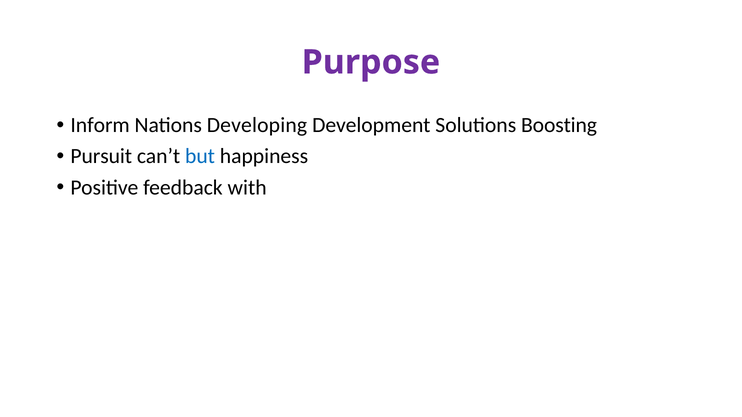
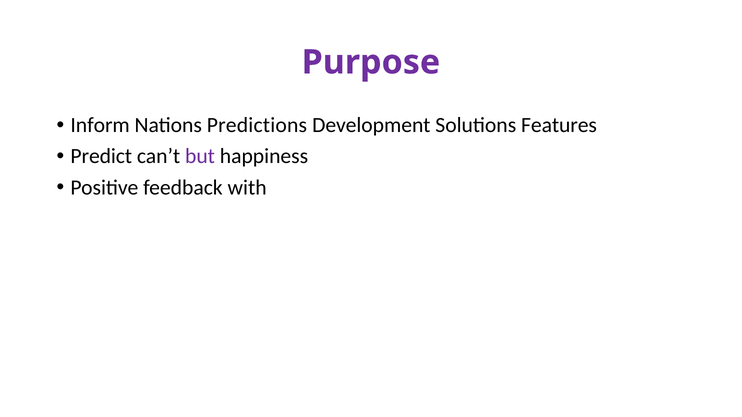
Developing: Developing -> Predictions (257, 125)
Boosting: Boosting -> Features (559, 125)
Pursuit: Pursuit -> Predict (101, 156)
but colour: blue -> purple (200, 156)
